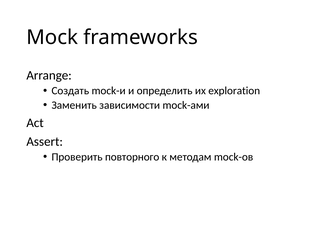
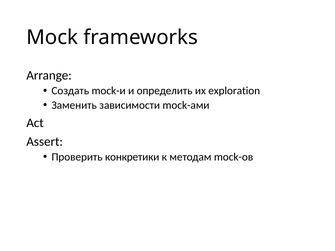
повторного: повторного -> конкретики (132, 157)
